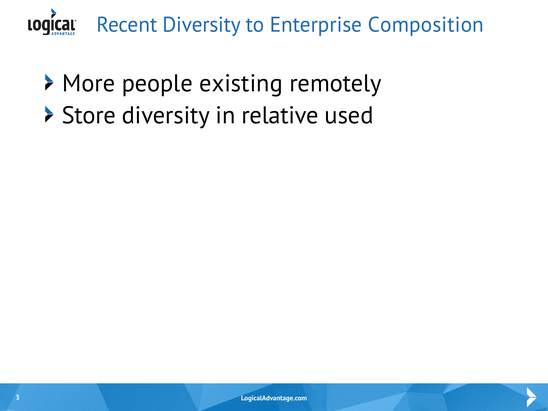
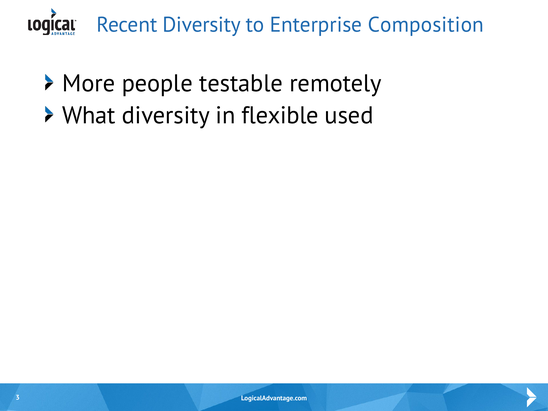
existing: existing -> testable (241, 83)
Store: Store -> What (89, 115)
relative: relative -> flexible (280, 115)
